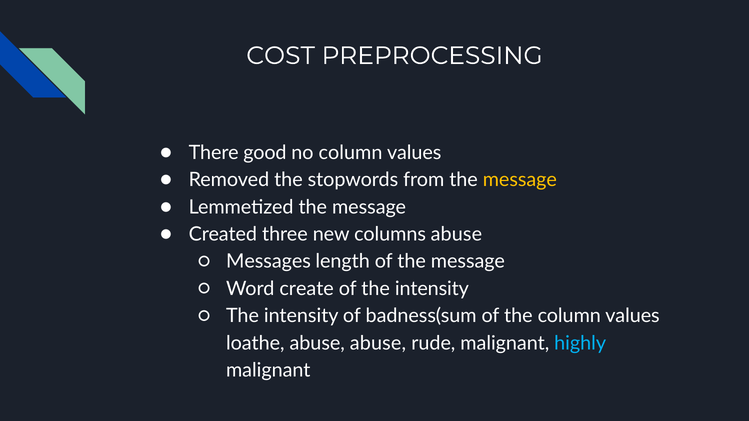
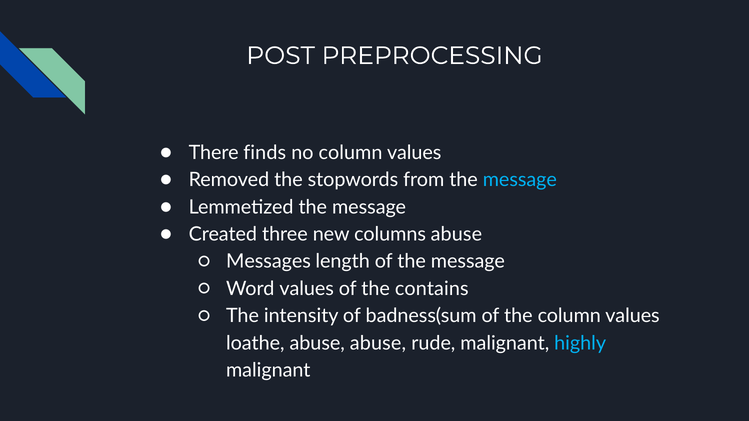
COST: COST -> POST (281, 56)
good: good -> finds (265, 153)
message colour: yellow -> light blue (520, 180)
Word create: create -> values (307, 289)
of the intensity: intensity -> contains (432, 289)
